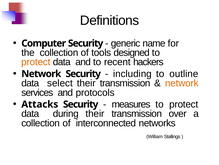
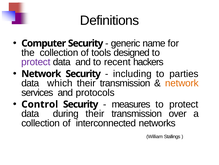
protect colour: orange -> purple (36, 62)
outline: outline -> parties (184, 74)
select: select -> which (60, 83)
Attacks: Attacks -> Control (40, 104)
